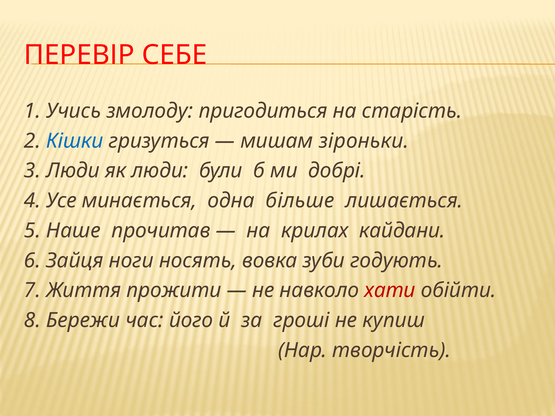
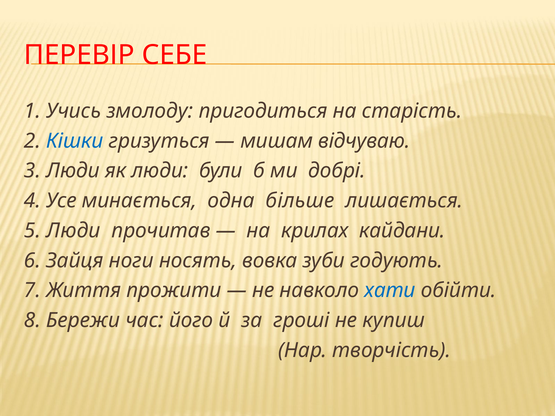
зіроньки: зіроньки -> відчуваю (364, 141)
5 Наше: Наше -> Люди (73, 231)
хати colour: red -> blue (390, 291)
